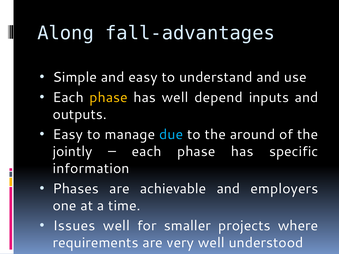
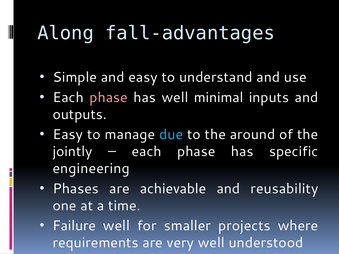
phase colour: yellow -> pink (109, 98)
depend: depend -> minimal (219, 98)
information: information -> engineering (91, 169)
employers: employers -> reusability (284, 189)
Issues: Issues -> Failure (74, 226)
